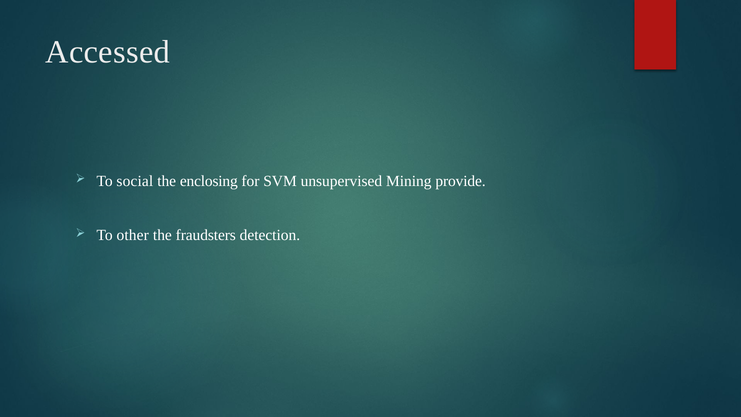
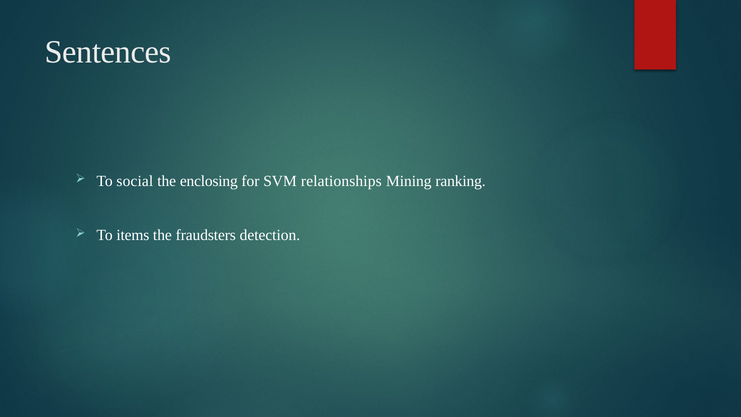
Accessed: Accessed -> Sentences (108, 52)
unsupervised: unsupervised -> relationships (341, 181)
provide: provide -> ranking (461, 181)
other: other -> items (133, 235)
